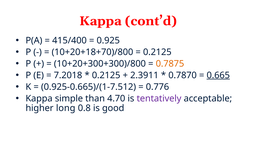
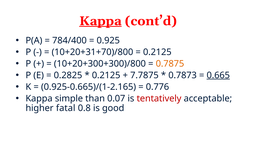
Kappa underline: none -> present (100, 21)
415/400: 415/400 -> 784/400 (69, 41)
10+20+18+70)/800: 10+20+18+70)/800 -> 10+20+31+70)/800 (92, 52)
7.2018: 7.2018 -> 0.2825 (68, 75)
2.3911: 2.3911 -> 7.7875 (144, 75)
0.7870: 0.7870 -> 0.7873 (183, 75)
0.925-0.665)/(1-7.512: 0.925-0.665)/(1-7.512 -> 0.925-0.665)/(1-2.165 (89, 87)
4.70: 4.70 -> 0.07 (116, 99)
tentatively colour: purple -> red (159, 99)
long: long -> fatal (66, 108)
